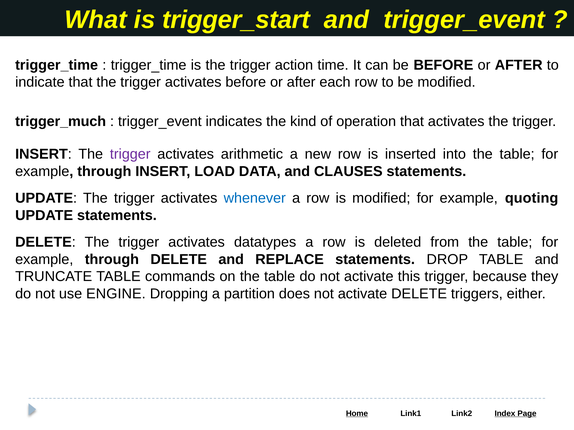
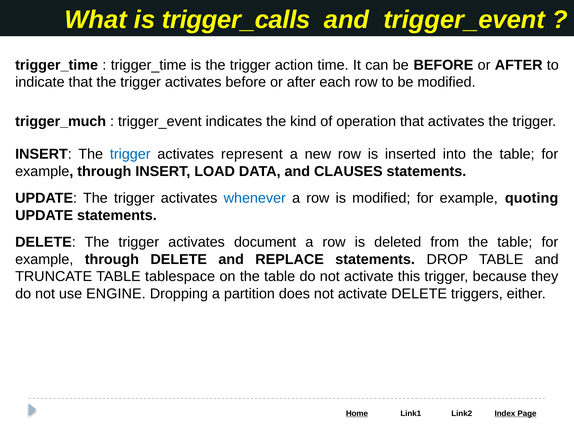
trigger_start: trigger_start -> trigger_calls (236, 20)
trigger colour: purple -> blue (130, 154)
arithmetic: arithmetic -> represent (252, 154)
datatypes: datatypes -> document (265, 242)
commands: commands -> tablespace (180, 277)
